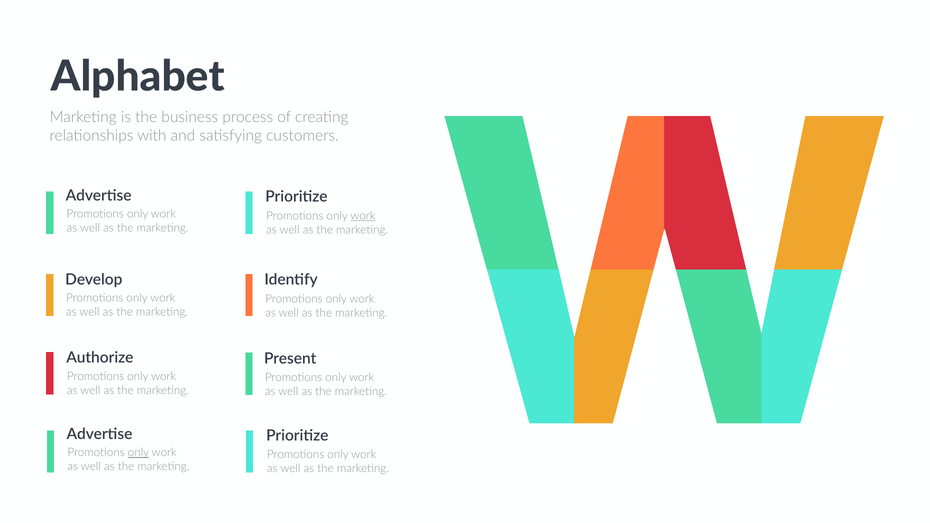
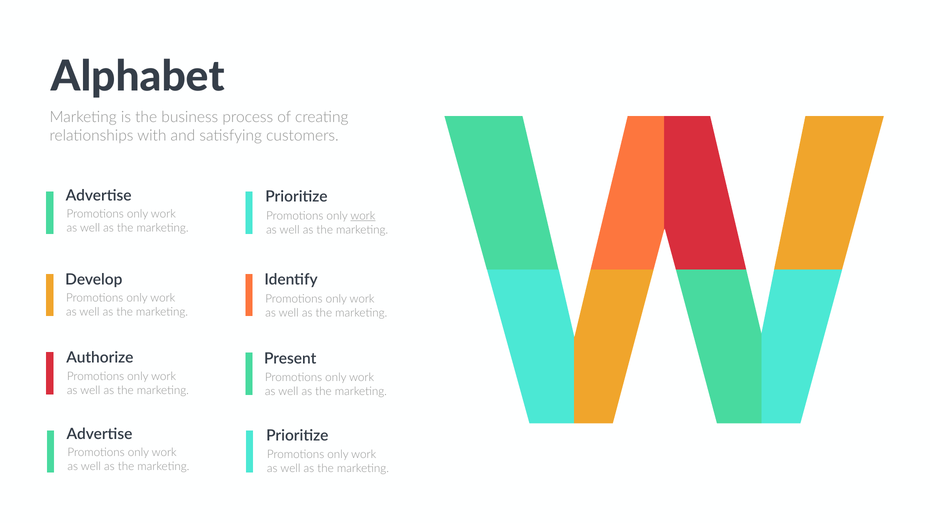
only underline: present -> none (138, 453)
